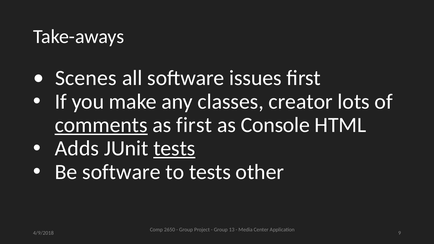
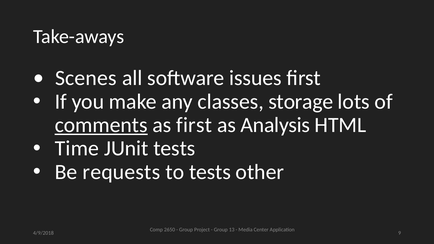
creator: creator -> storage (301, 102)
Console: Console -> Analysis (275, 125)
Adds: Adds -> Time (77, 149)
tests underline: present -> none (174, 149)
Be software: software -> requests (121, 172)
